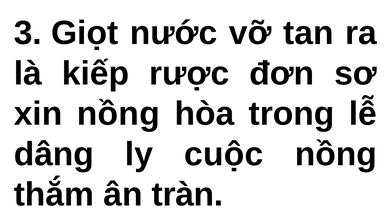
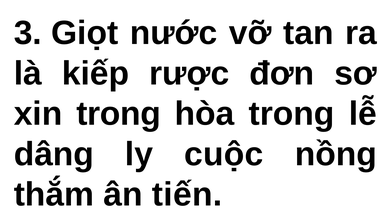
xin nồng: nồng -> trong (119, 114)
tràn: tràn -> tiến (187, 194)
